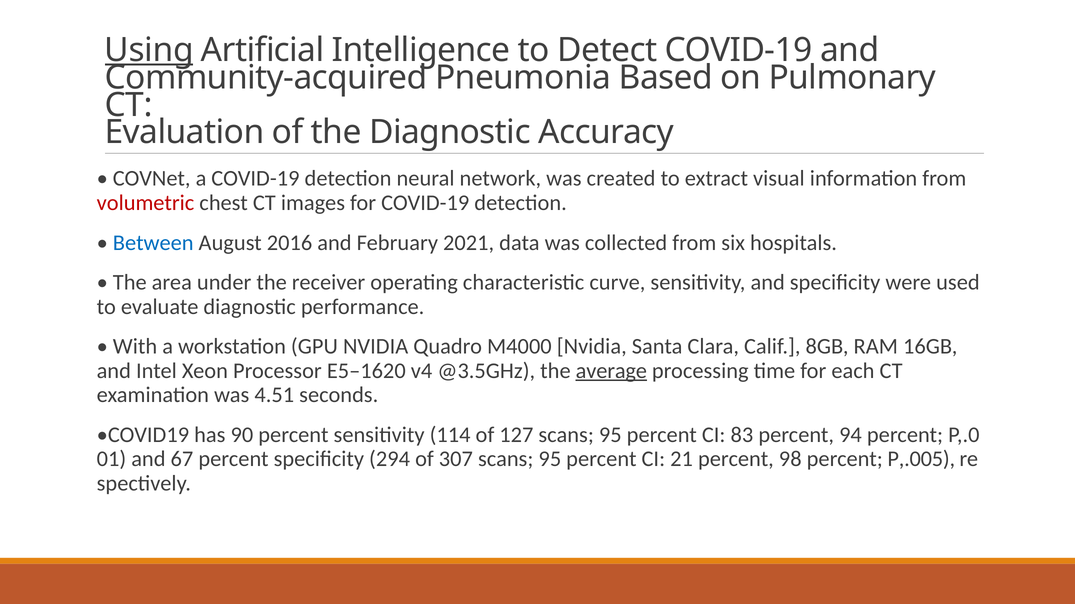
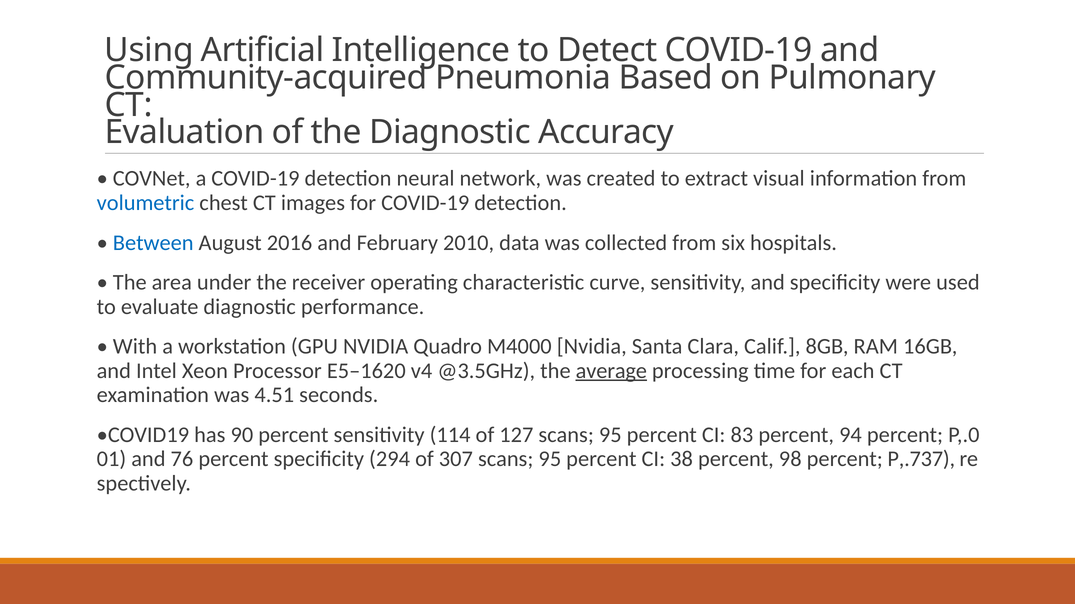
Using underline: present -> none (149, 50)
volumetric colour: red -> blue (146, 203)
2021: 2021 -> 2010 (469, 243)
67: 67 -> 76 (182, 459)
21: 21 -> 38 (682, 459)
P,.005: P,.005 -> P,.737 (921, 459)
